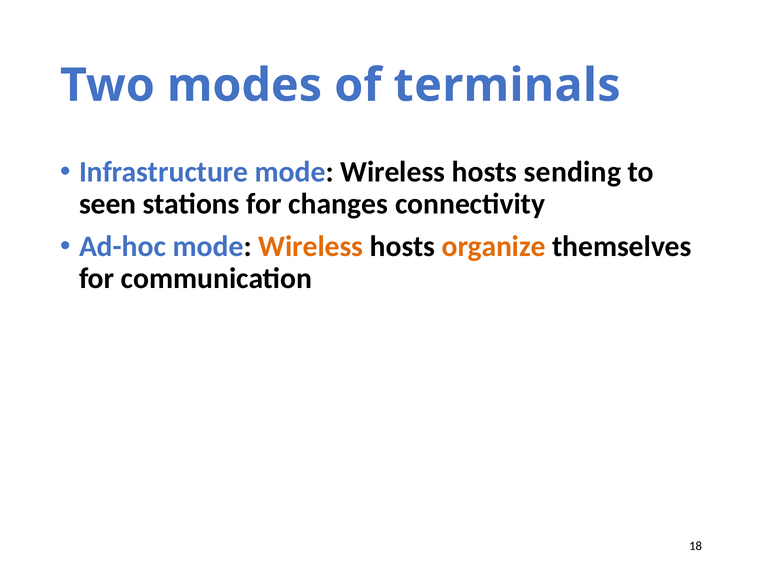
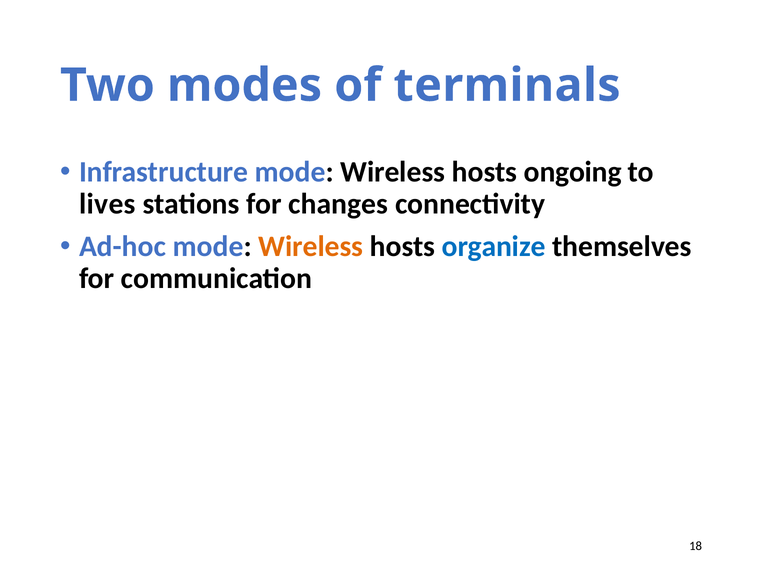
sending: sending -> ongoing (573, 172)
seen: seen -> lives (108, 204)
organize colour: orange -> blue (494, 246)
